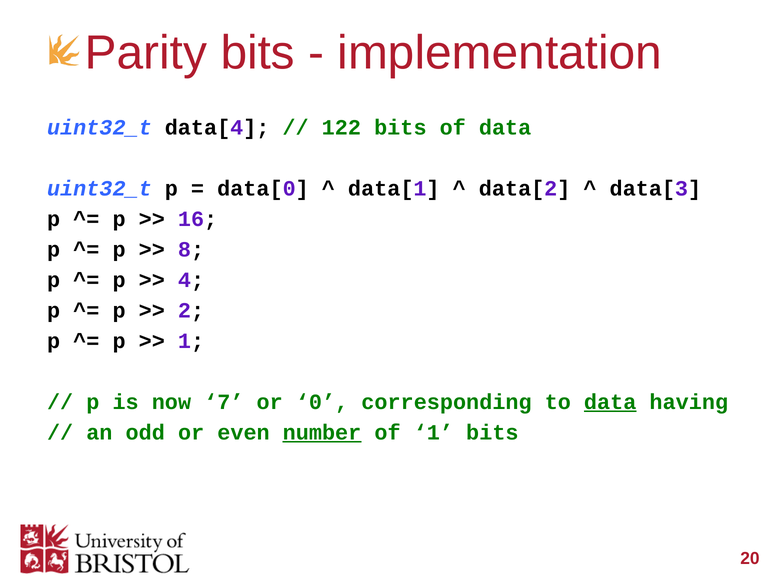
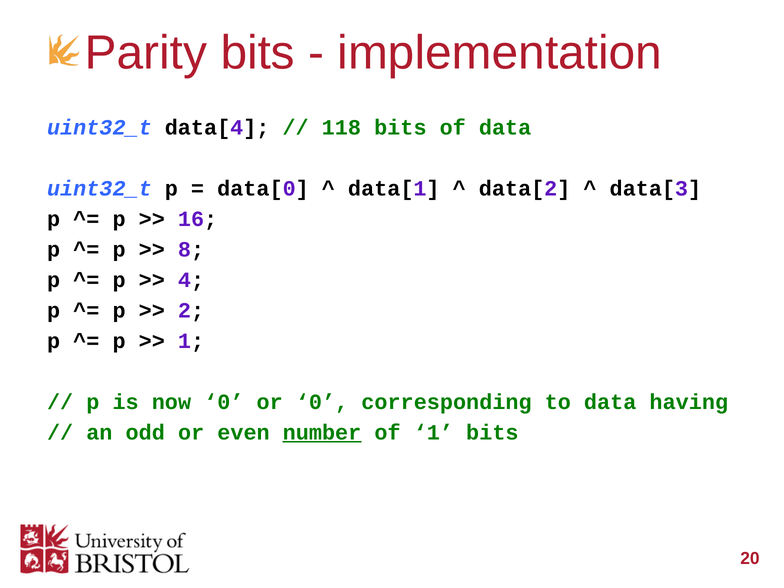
122: 122 -> 118 (341, 127)
now 7: 7 -> 0 (224, 402)
data underline: present -> none (610, 402)
